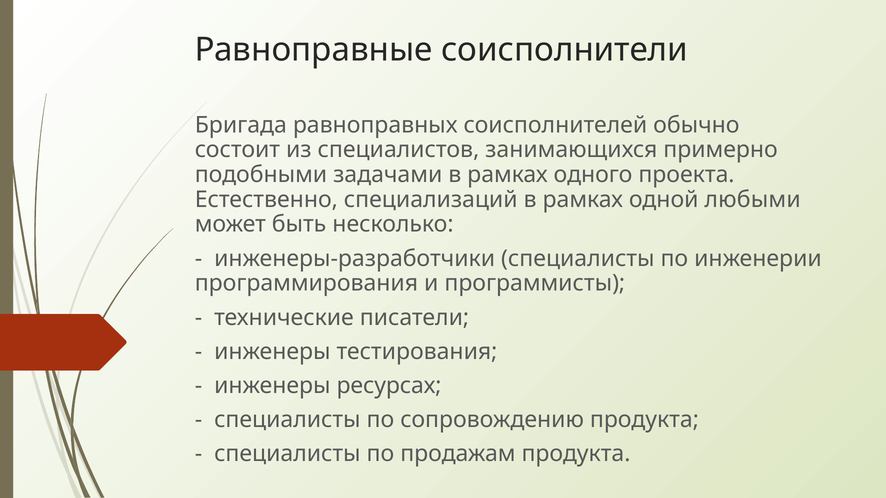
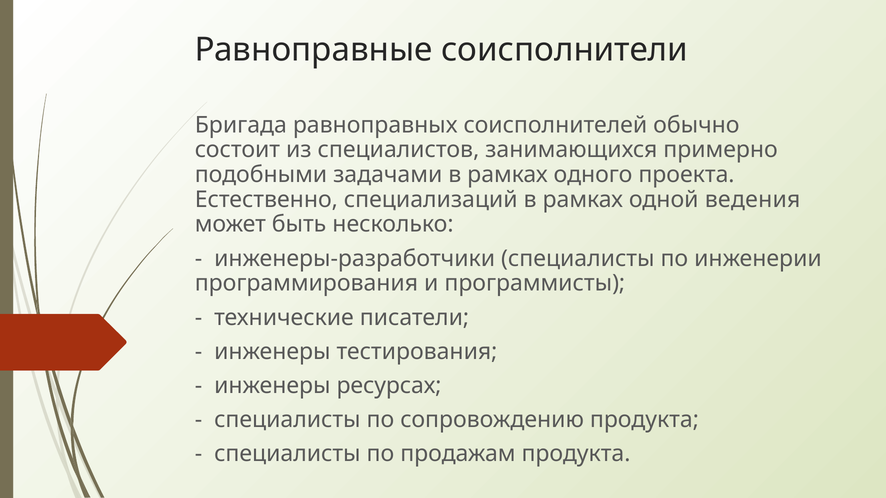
любыми: любыми -> ведения (753, 200)
